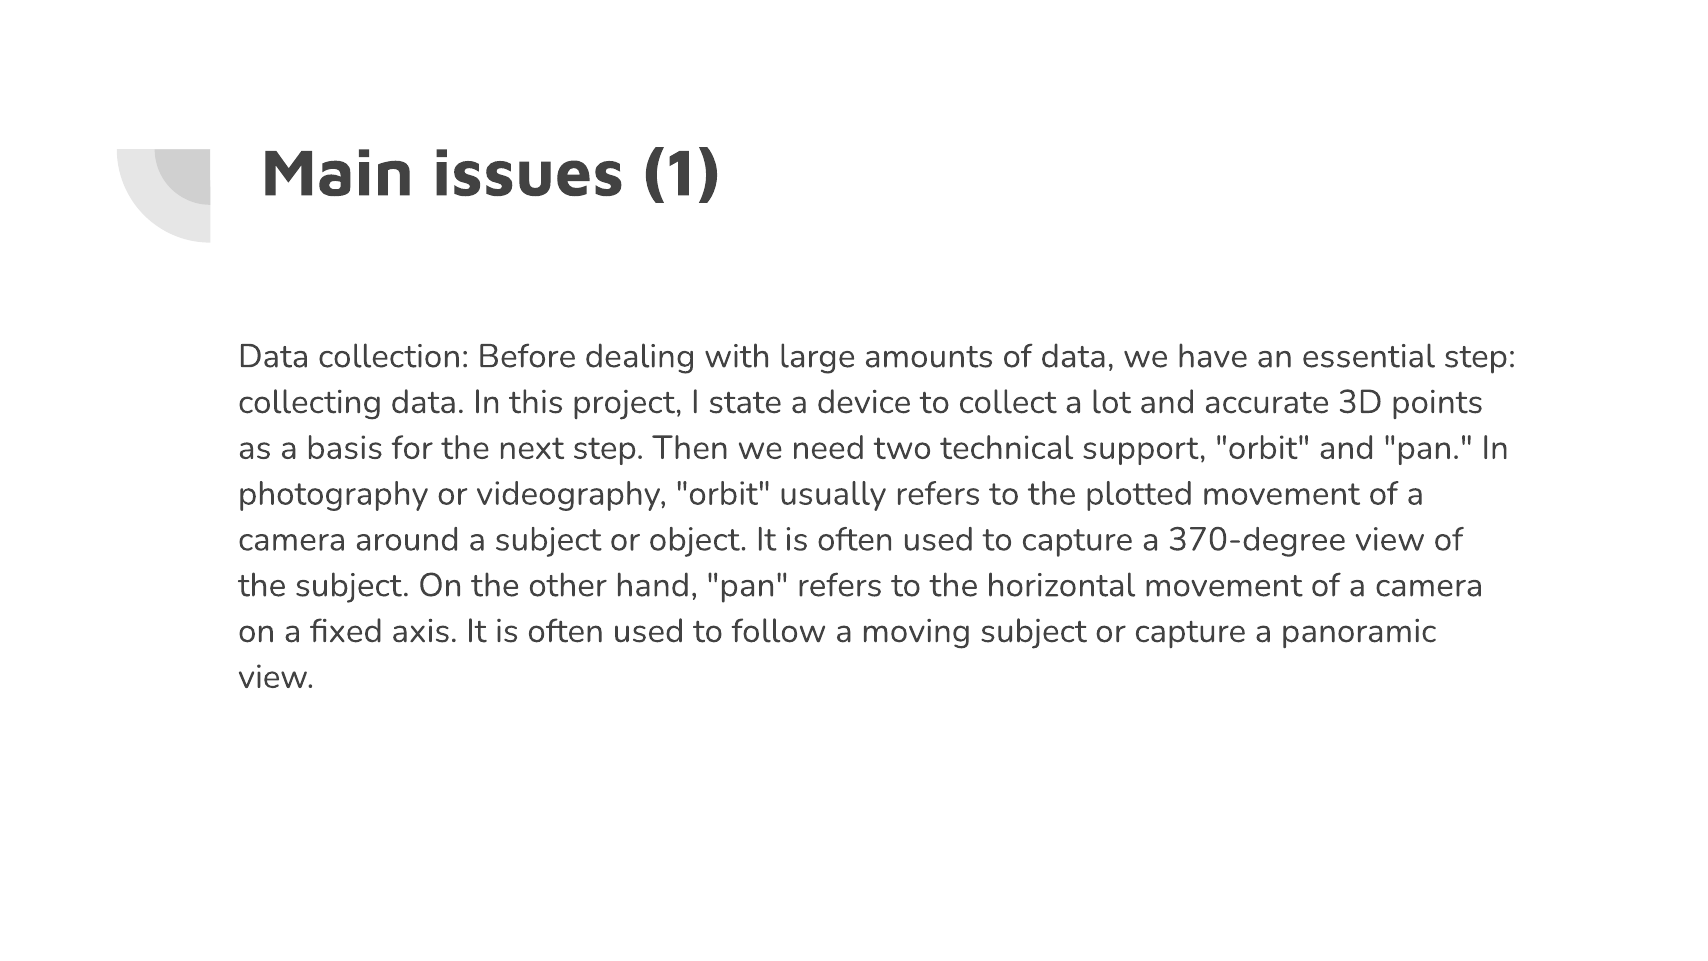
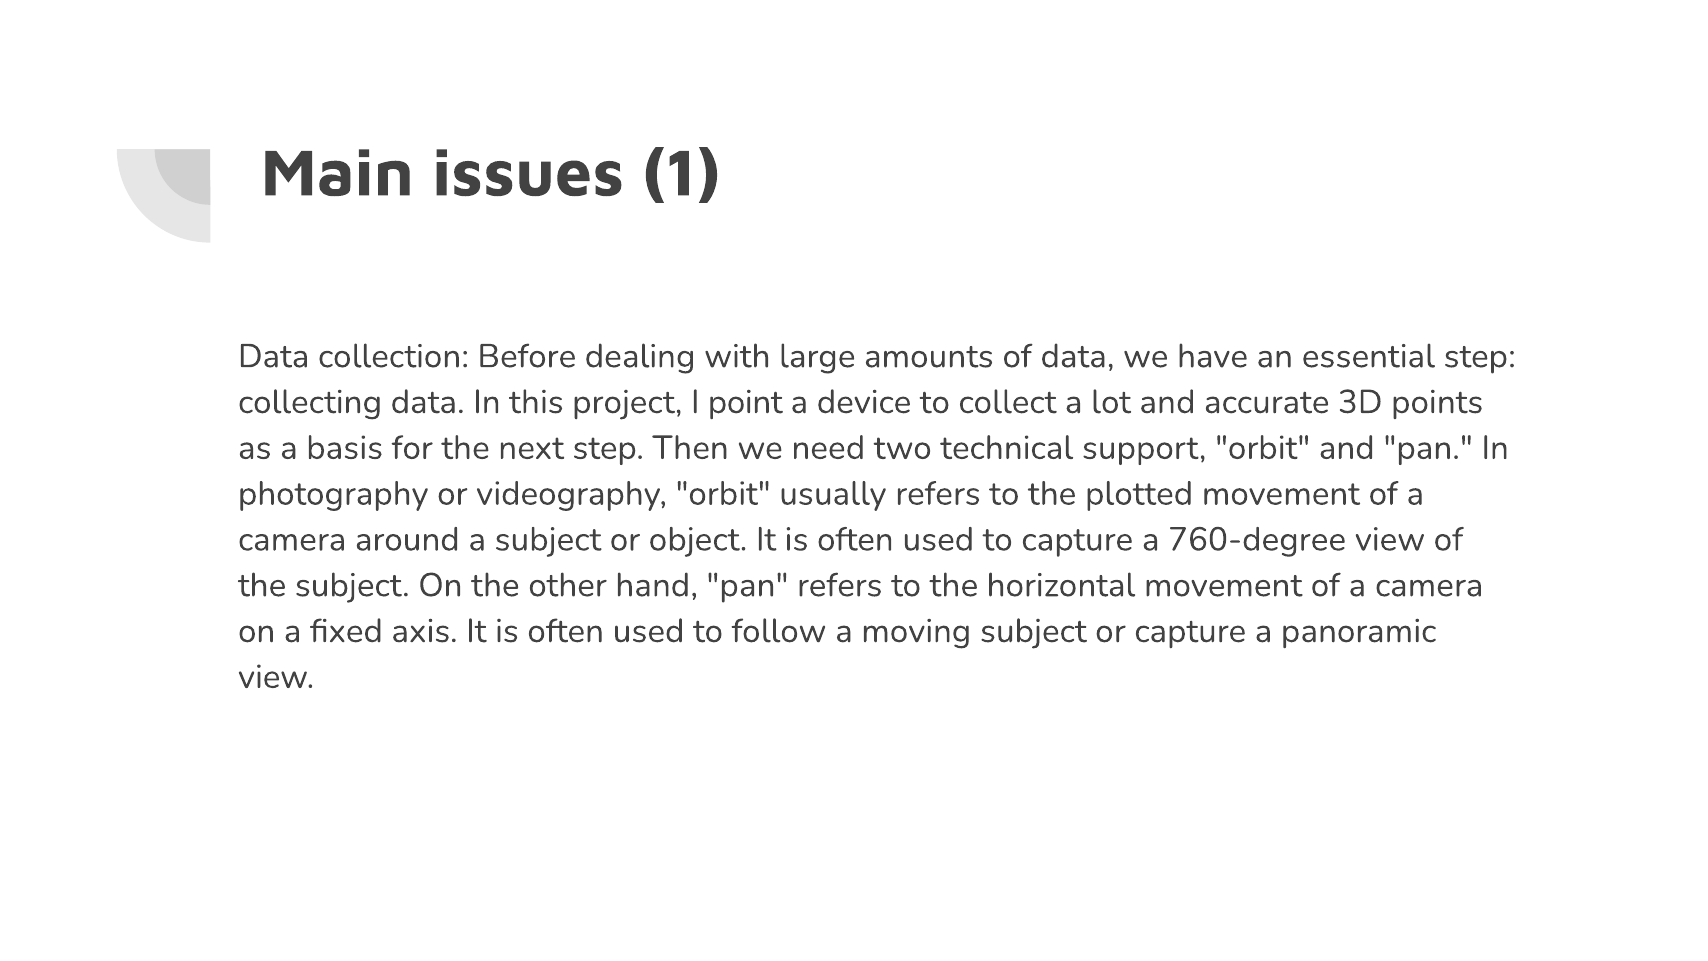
state: state -> point (745, 402)
370-degree: 370-degree -> 760-degree (1257, 539)
